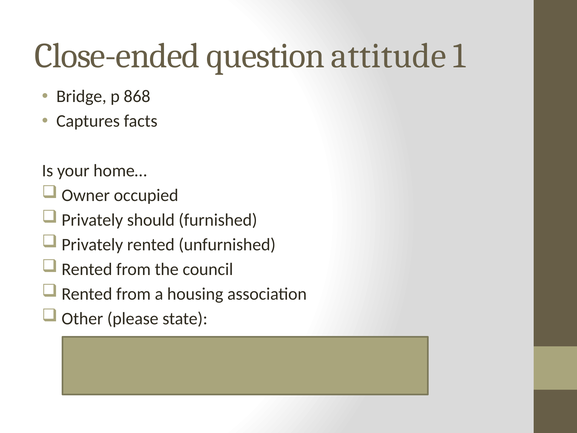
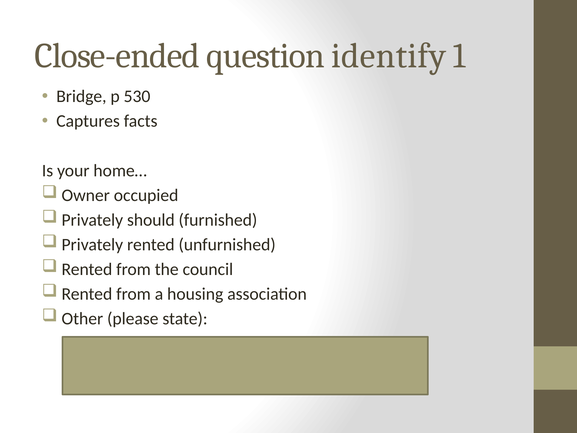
attitude: attitude -> identify (389, 56)
868: 868 -> 530 (137, 96)
